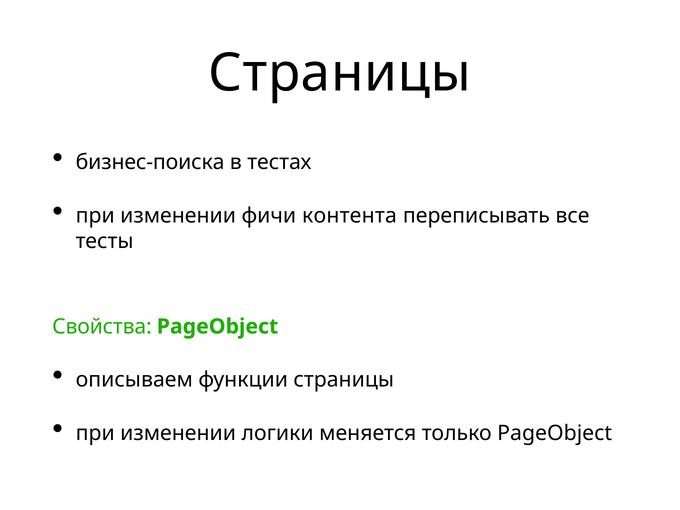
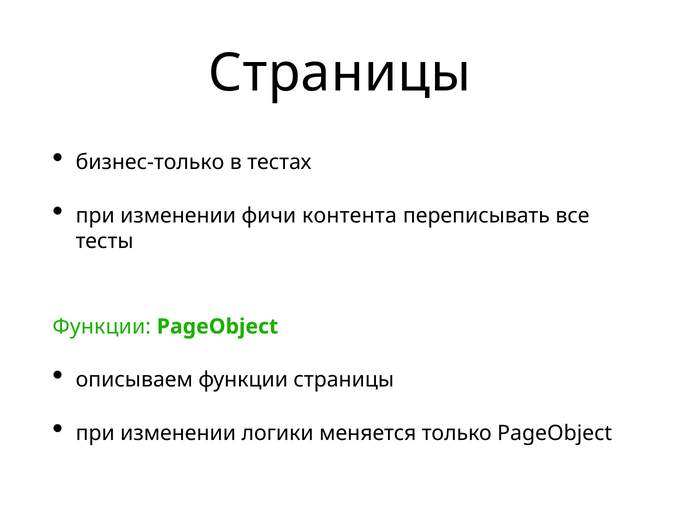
бизнес-поиска: бизнес-поиска -> бизнес-только (150, 162)
Свойства: Свойства -> Функции (102, 327)
